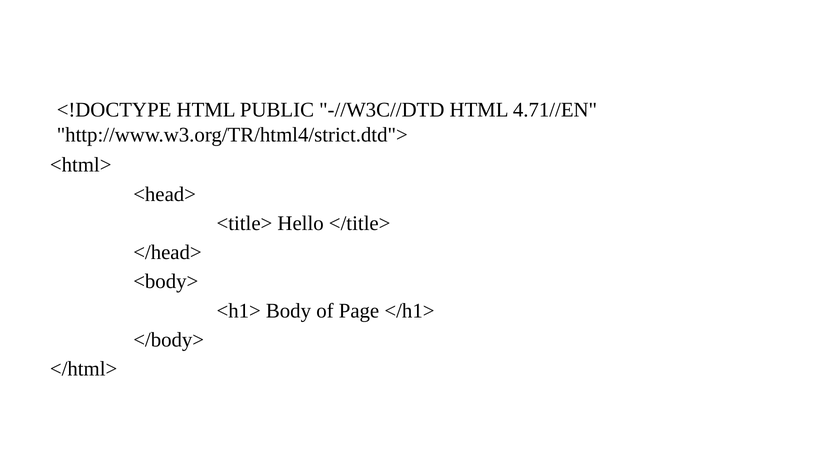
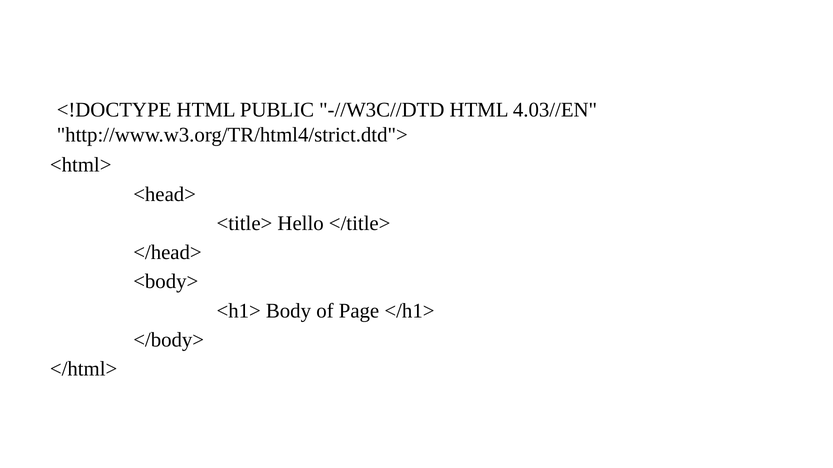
4.71//EN: 4.71//EN -> 4.03//EN (555, 110)
